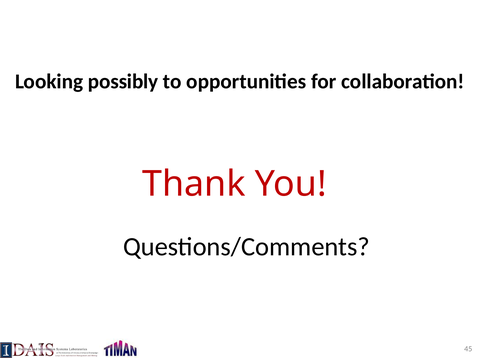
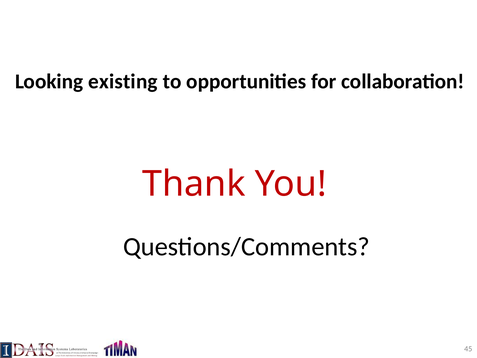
possibly: possibly -> existing (123, 81)
